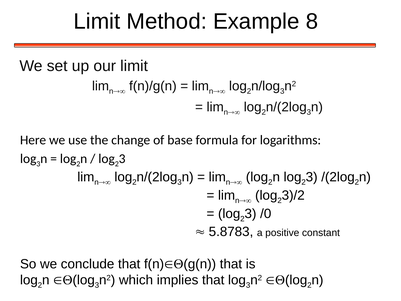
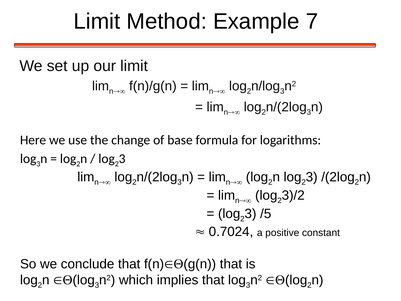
8: 8 -> 7 (312, 21)
/0: /0 -> /5 (266, 213)
5.8783: 5.8783 -> 0.7024 (231, 232)
